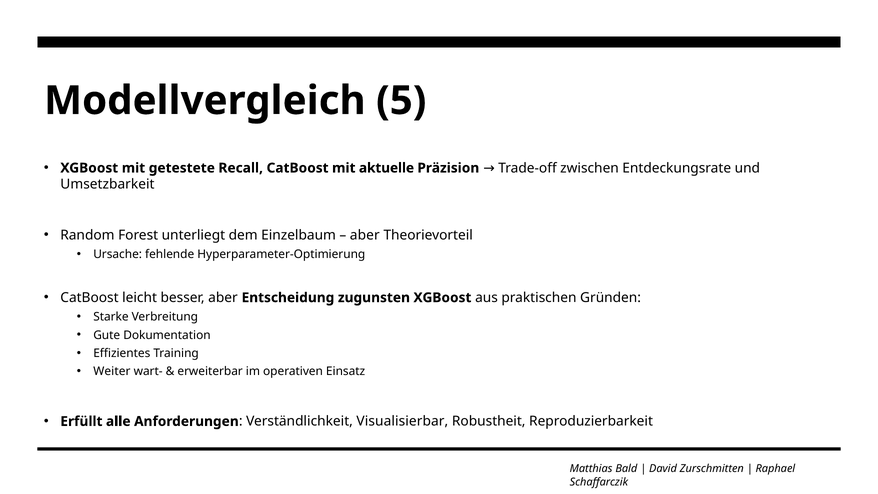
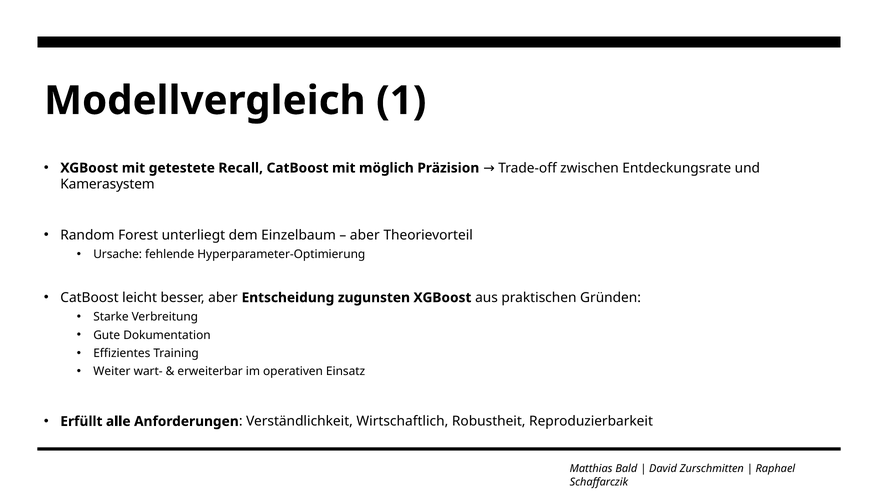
5: 5 -> 1 (401, 101)
aktuelle: aktuelle -> möglich (386, 168)
Umsetzbarkeit: Umsetzbarkeit -> Kamerasystem (108, 184)
Visualisierbar: Visualisierbar -> Wirtschaftlich (402, 421)
